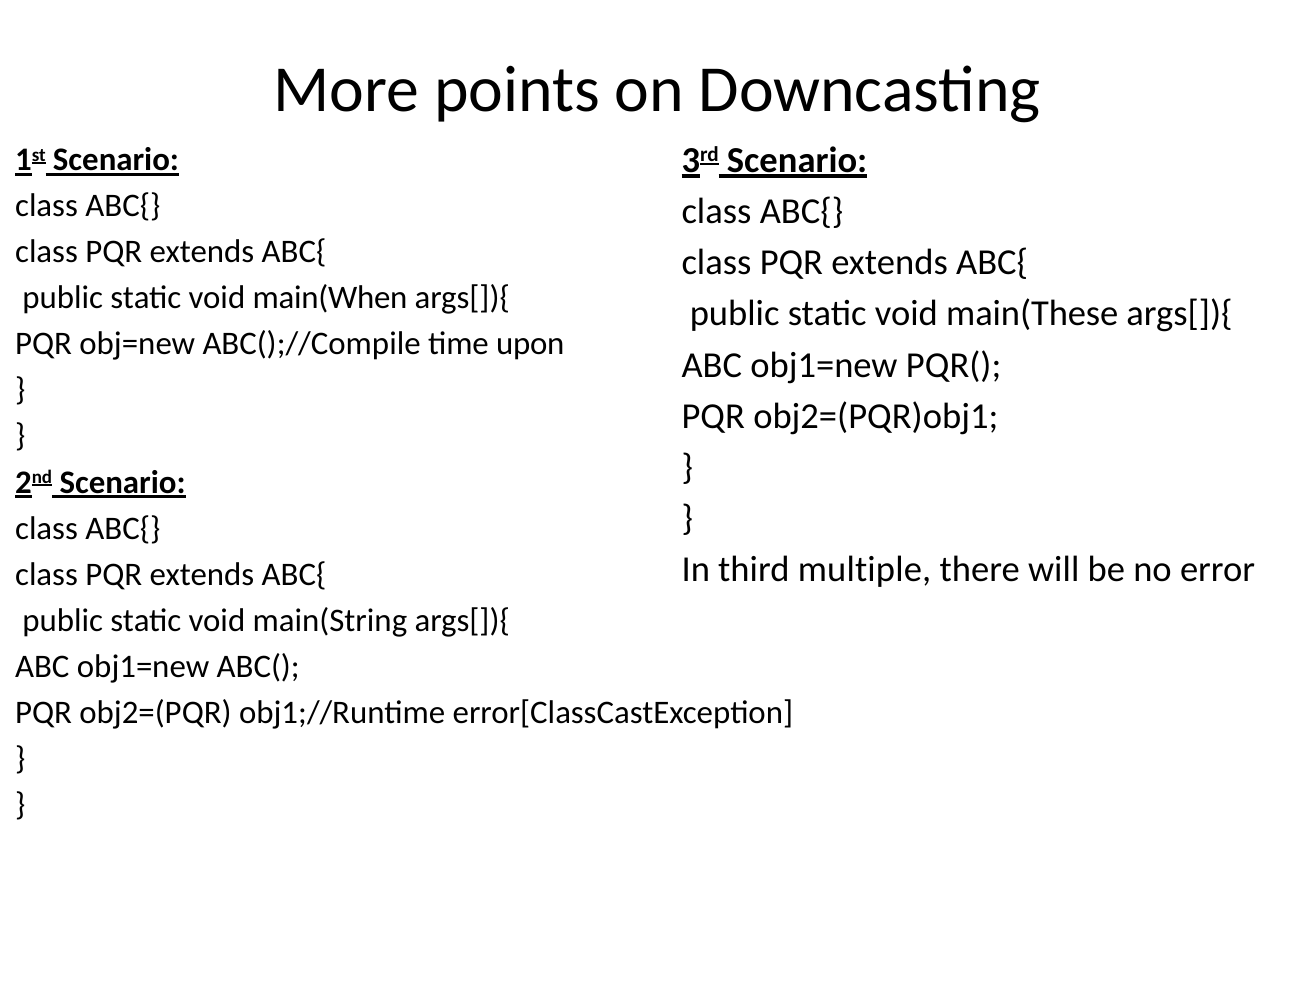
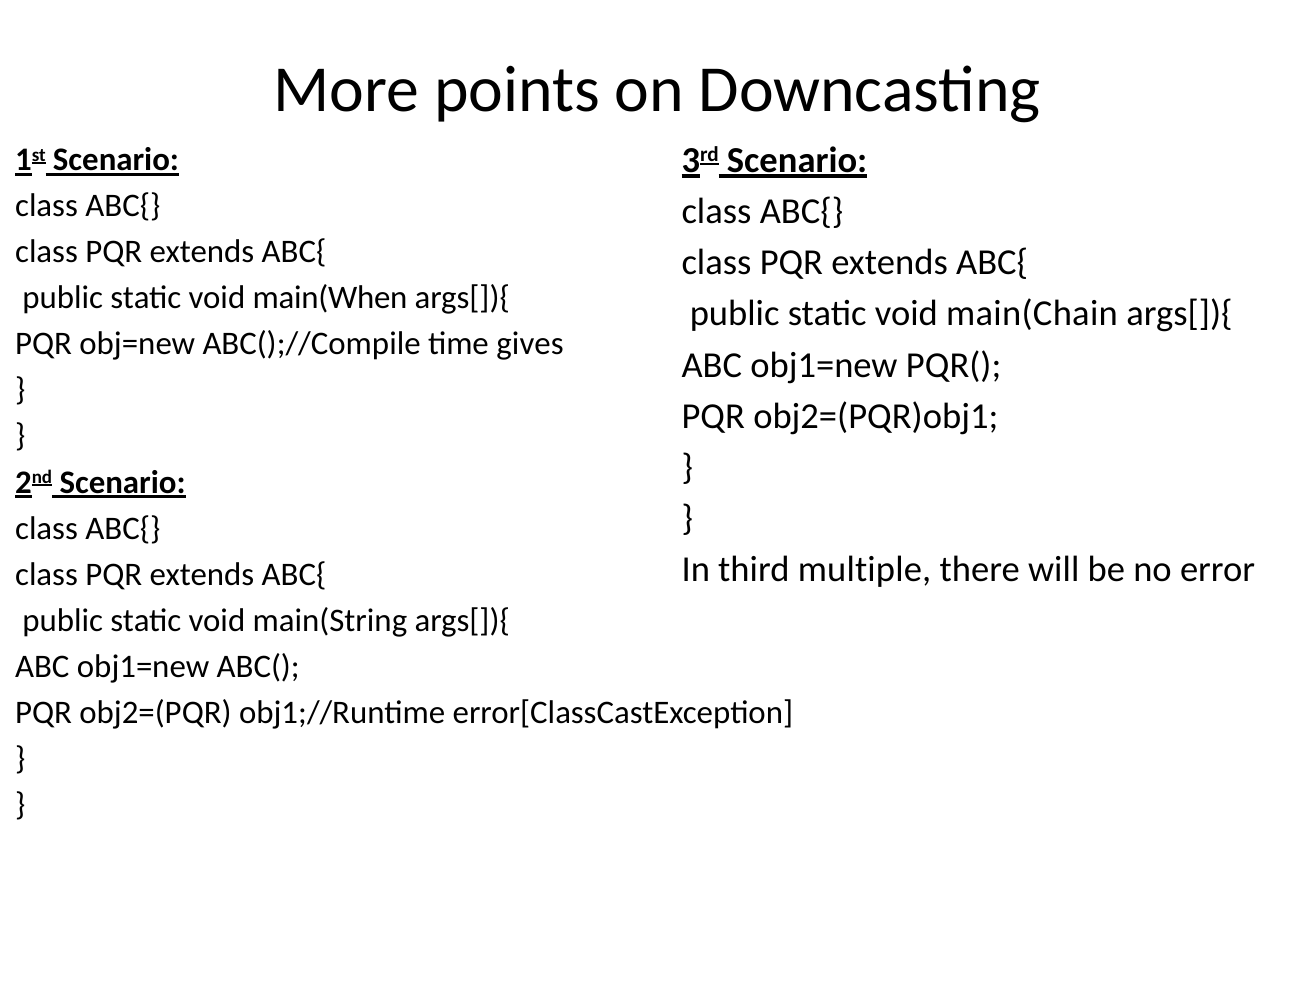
main(These: main(These -> main(Chain (1032, 314)
upon: upon -> gives (530, 344)
